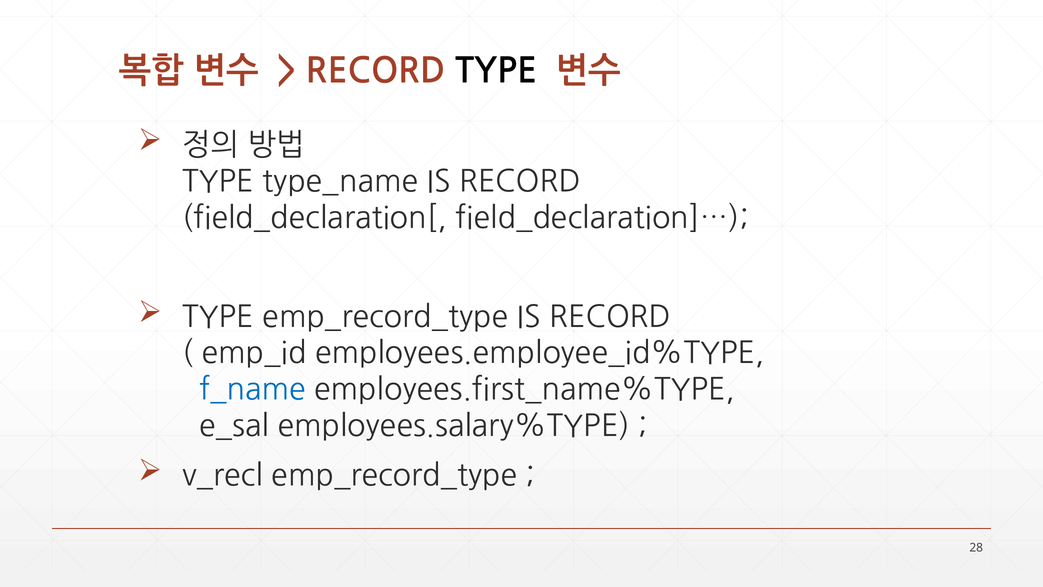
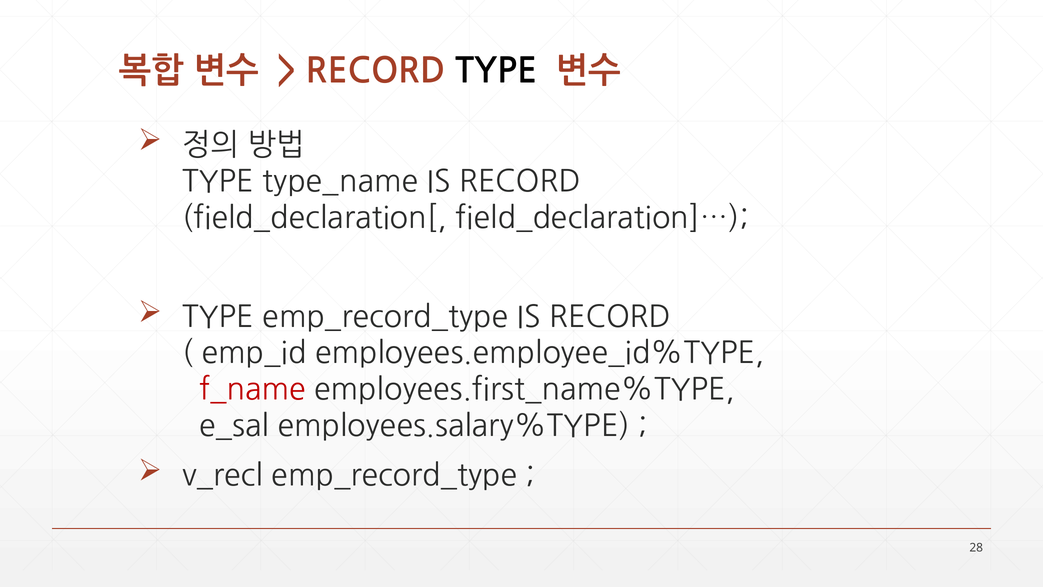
f_name colour: blue -> red (252, 390)
